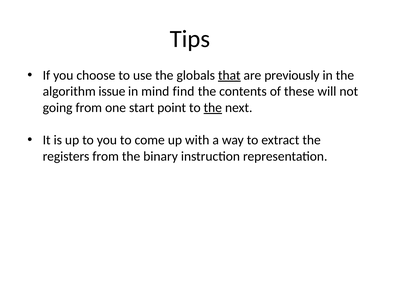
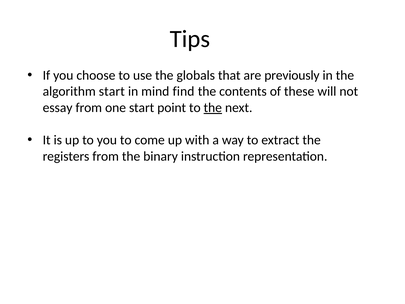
that underline: present -> none (229, 75)
algorithm issue: issue -> start (112, 91)
going: going -> essay (58, 108)
